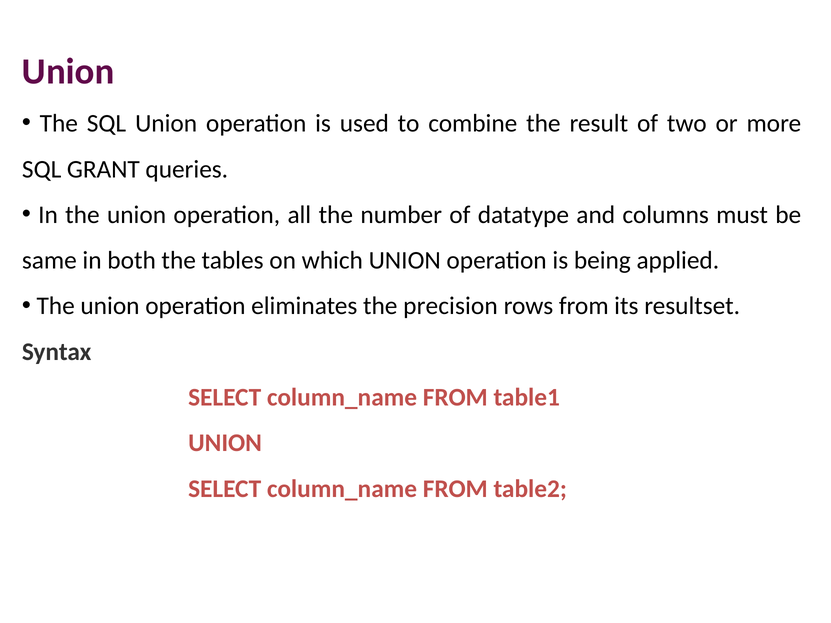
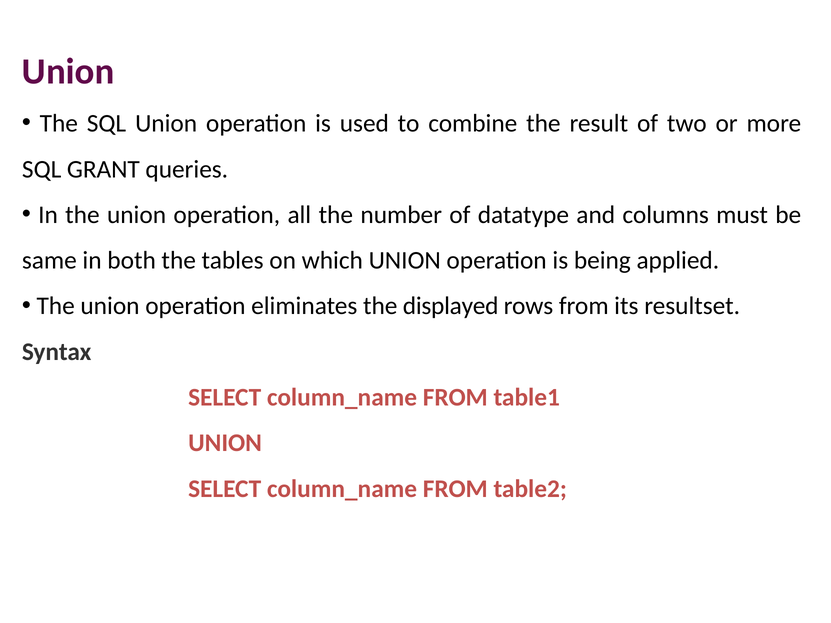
precision: precision -> displayed (451, 306)
